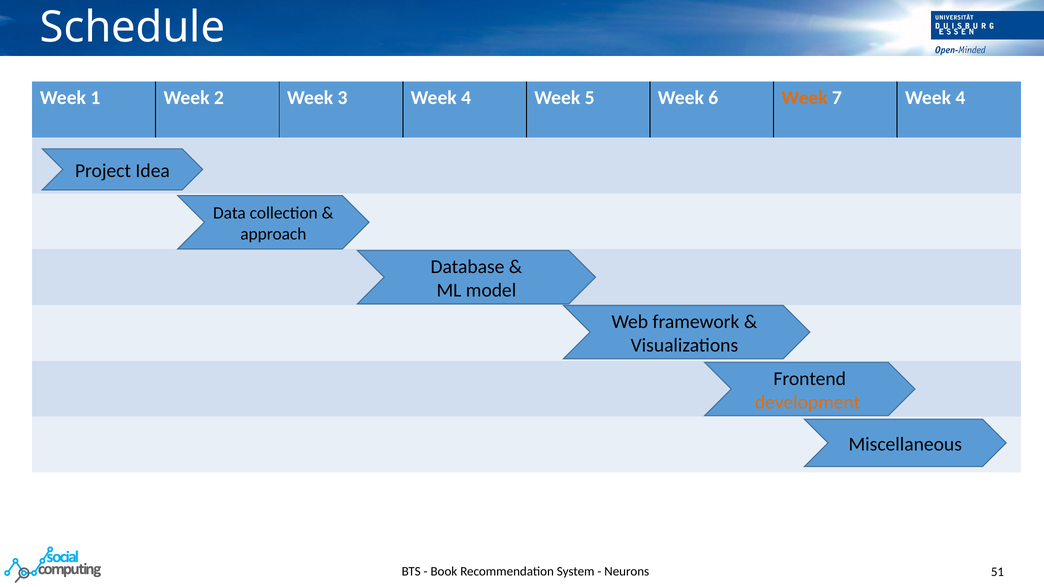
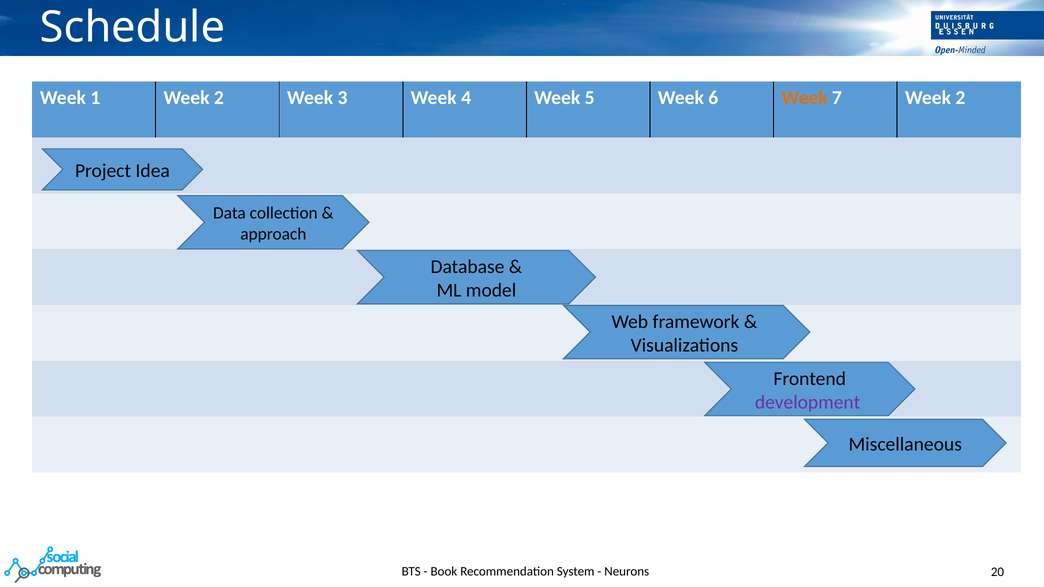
7 Week 4: 4 -> 2 (960, 98)
development colour: orange -> purple (808, 402)
51: 51 -> 20 (997, 572)
